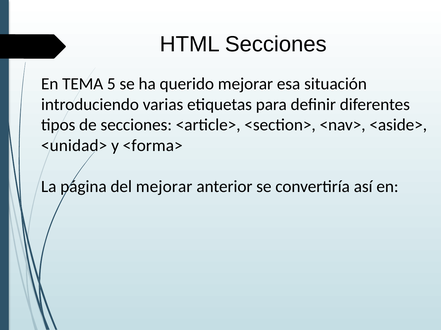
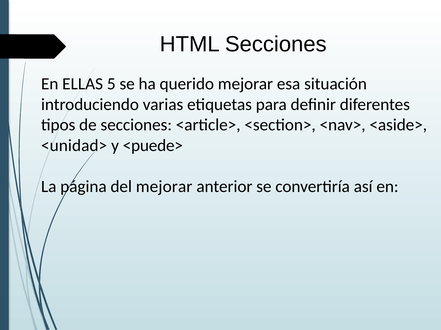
TEMA: TEMA -> ELLAS (83, 84)
<forma>: <forma> -> <puede> (153, 146)
